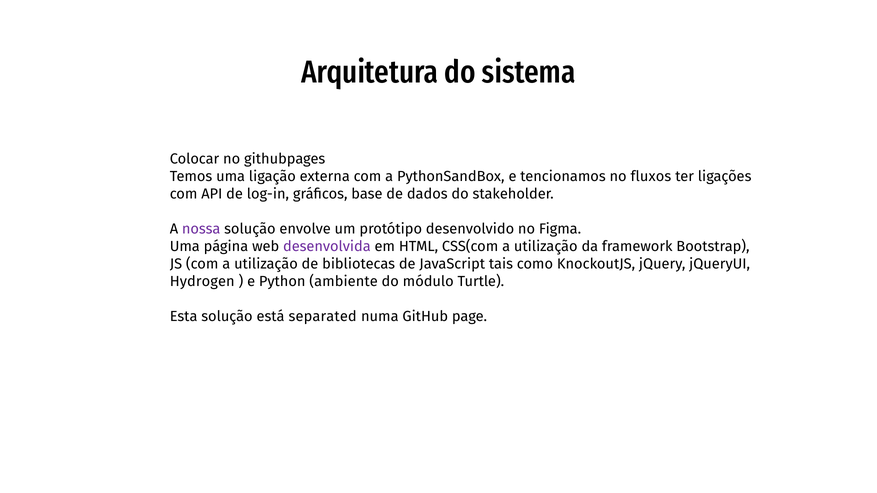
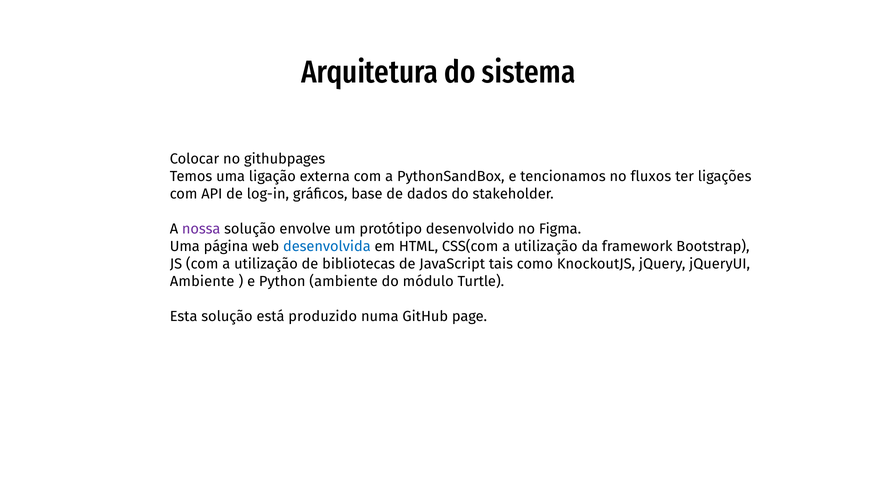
desenvolvida colour: purple -> blue (327, 247)
Hydrogen: Hydrogen -> Ambiente (202, 282)
separated: separated -> produzido (323, 317)
